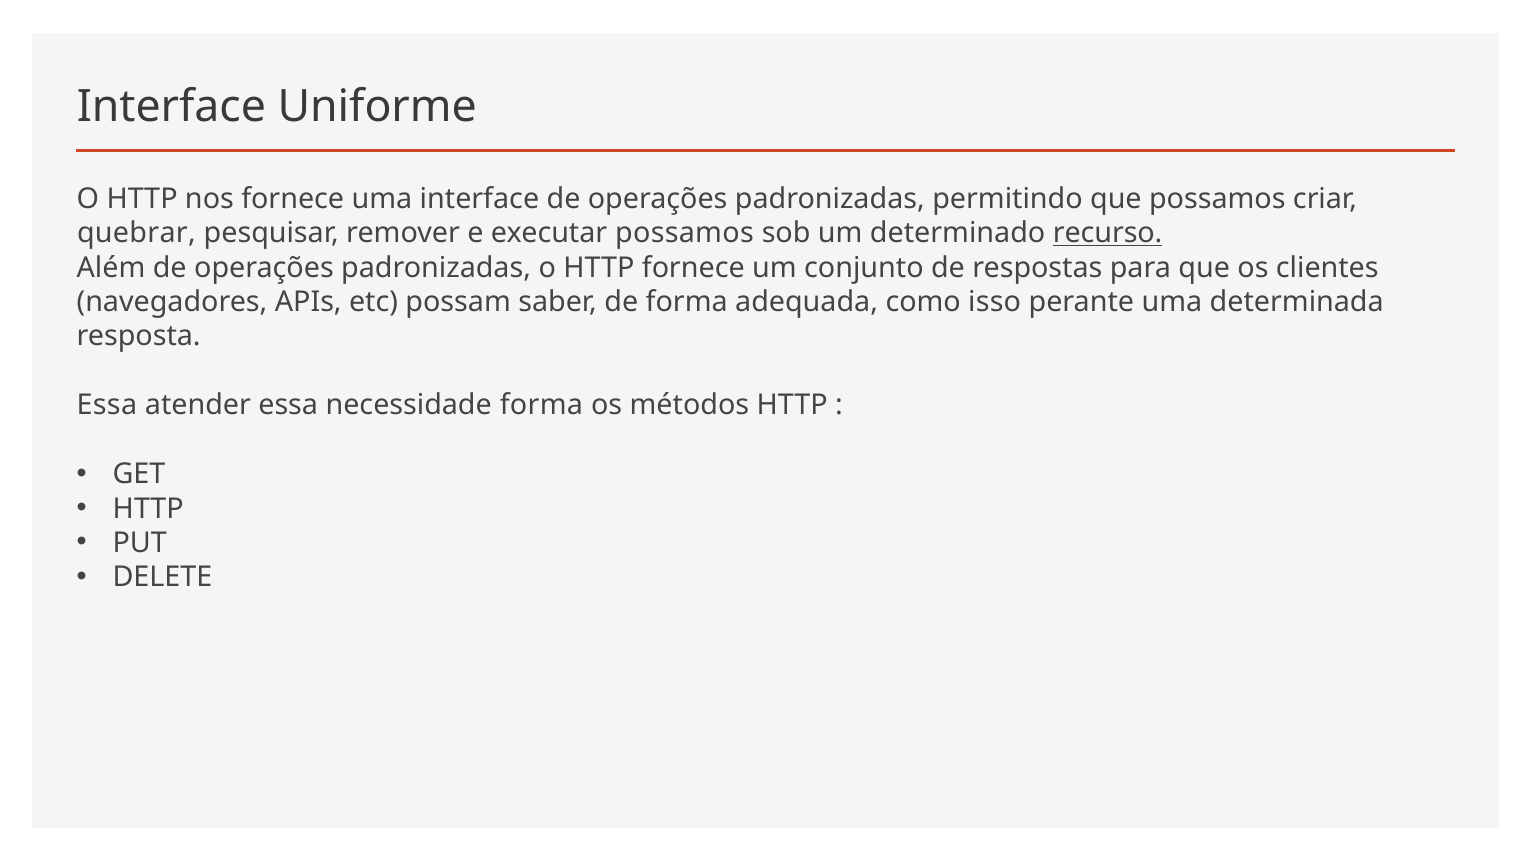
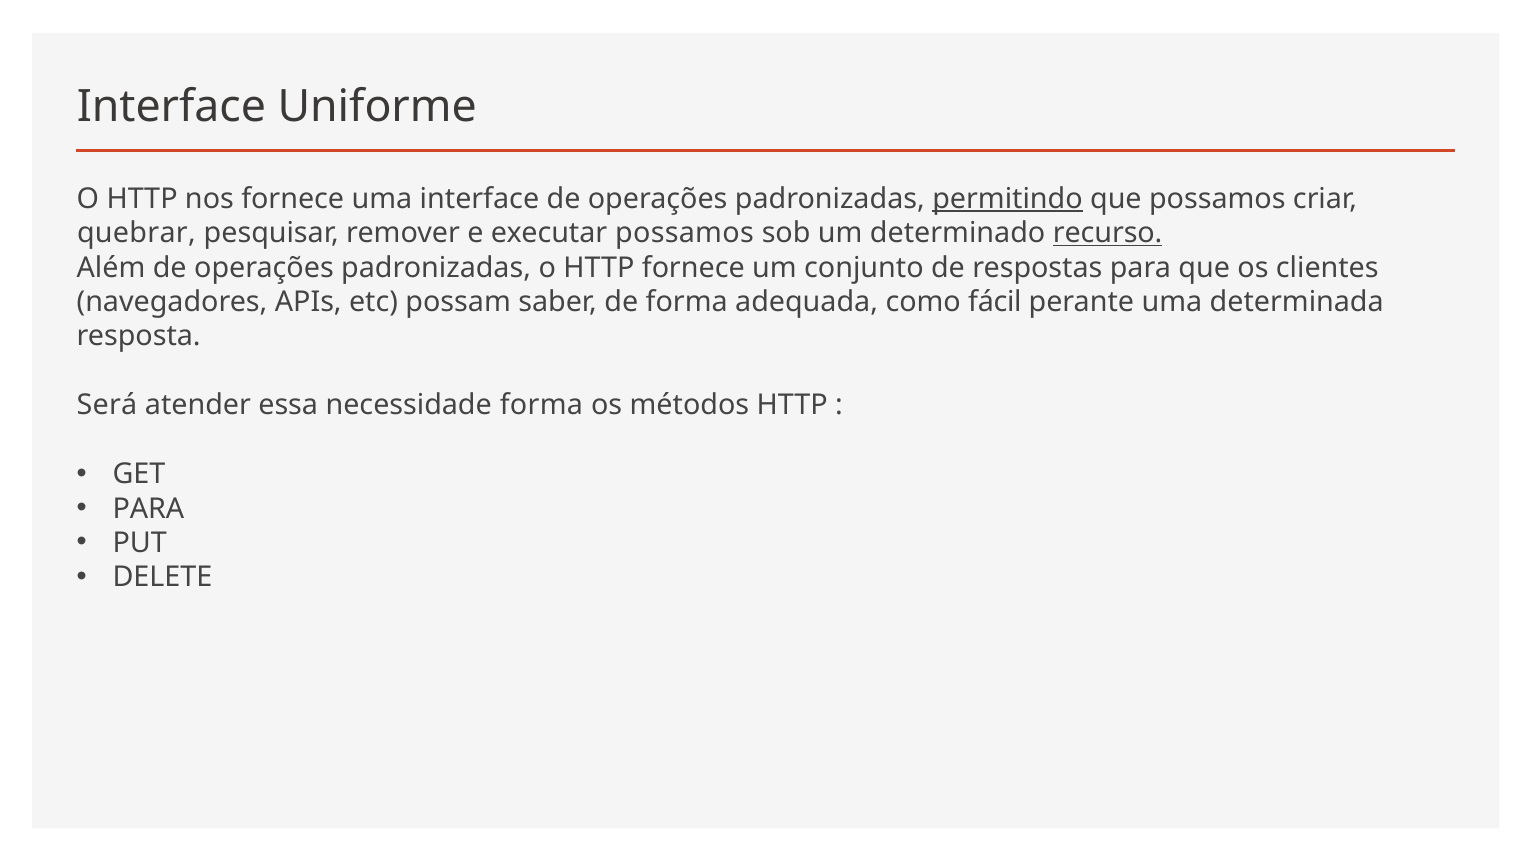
permitindo underline: none -> present (1008, 199)
isso: isso -> fácil (995, 302)
Essa: Essa -> Será (107, 405)
HTTP: HTTP -> PARA (148, 509)
